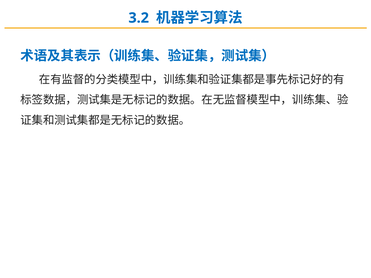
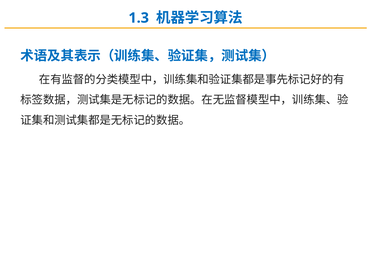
3.2: 3.2 -> 1.3 (139, 18)
